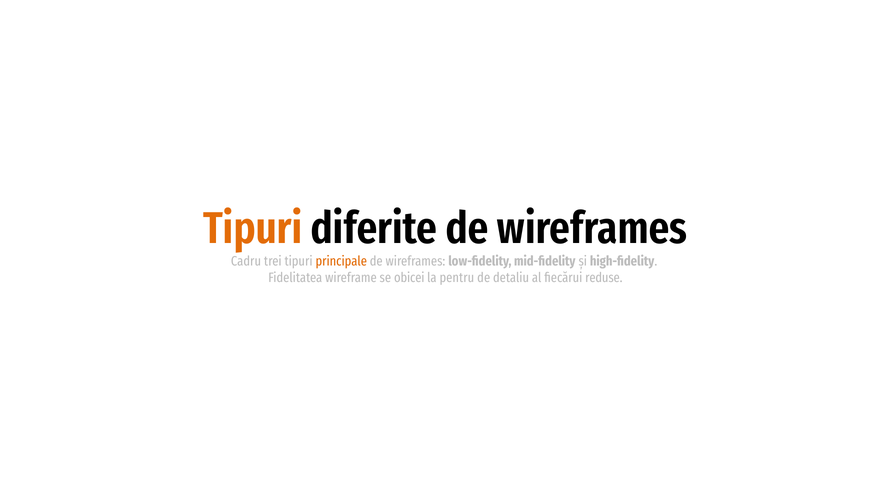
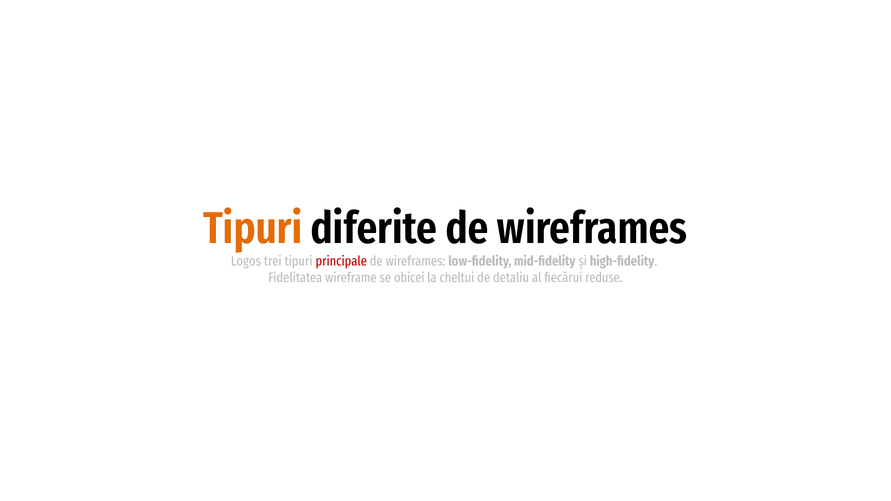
Cadru: Cadru -> Logos (246, 262)
principale colour: orange -> red (341, 262)
pentru: pentru -> cheltui (457, 278)
